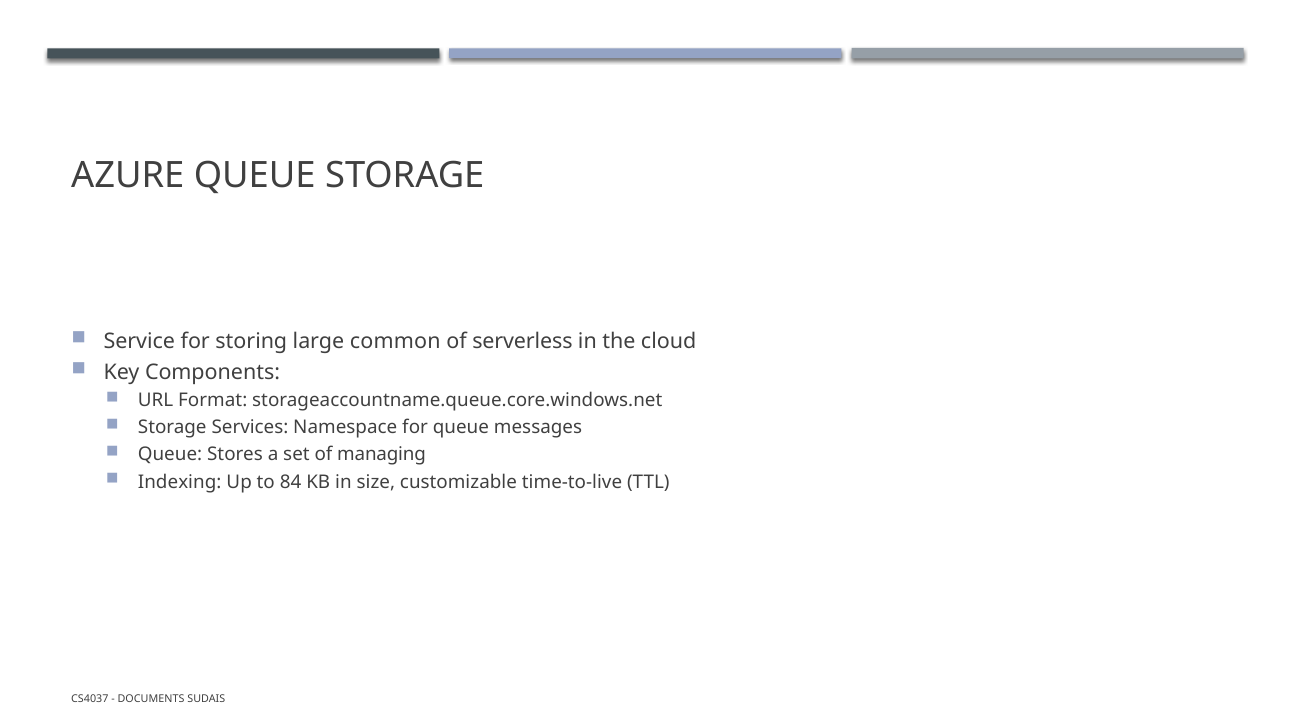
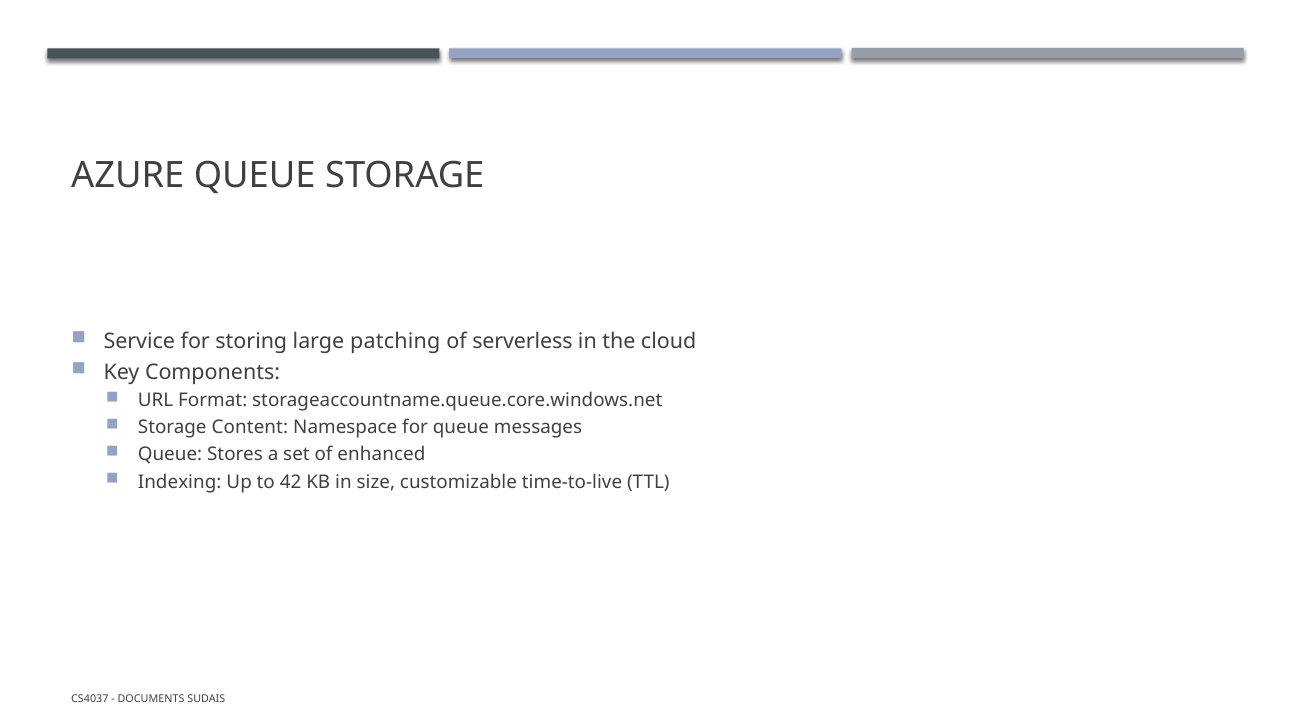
common: common -> patching (395, 341)
Services: Services -> Content (250, 428)
managing: managing -> enhanced (381, 455)
84: 84 -> 42 (291, 482)
